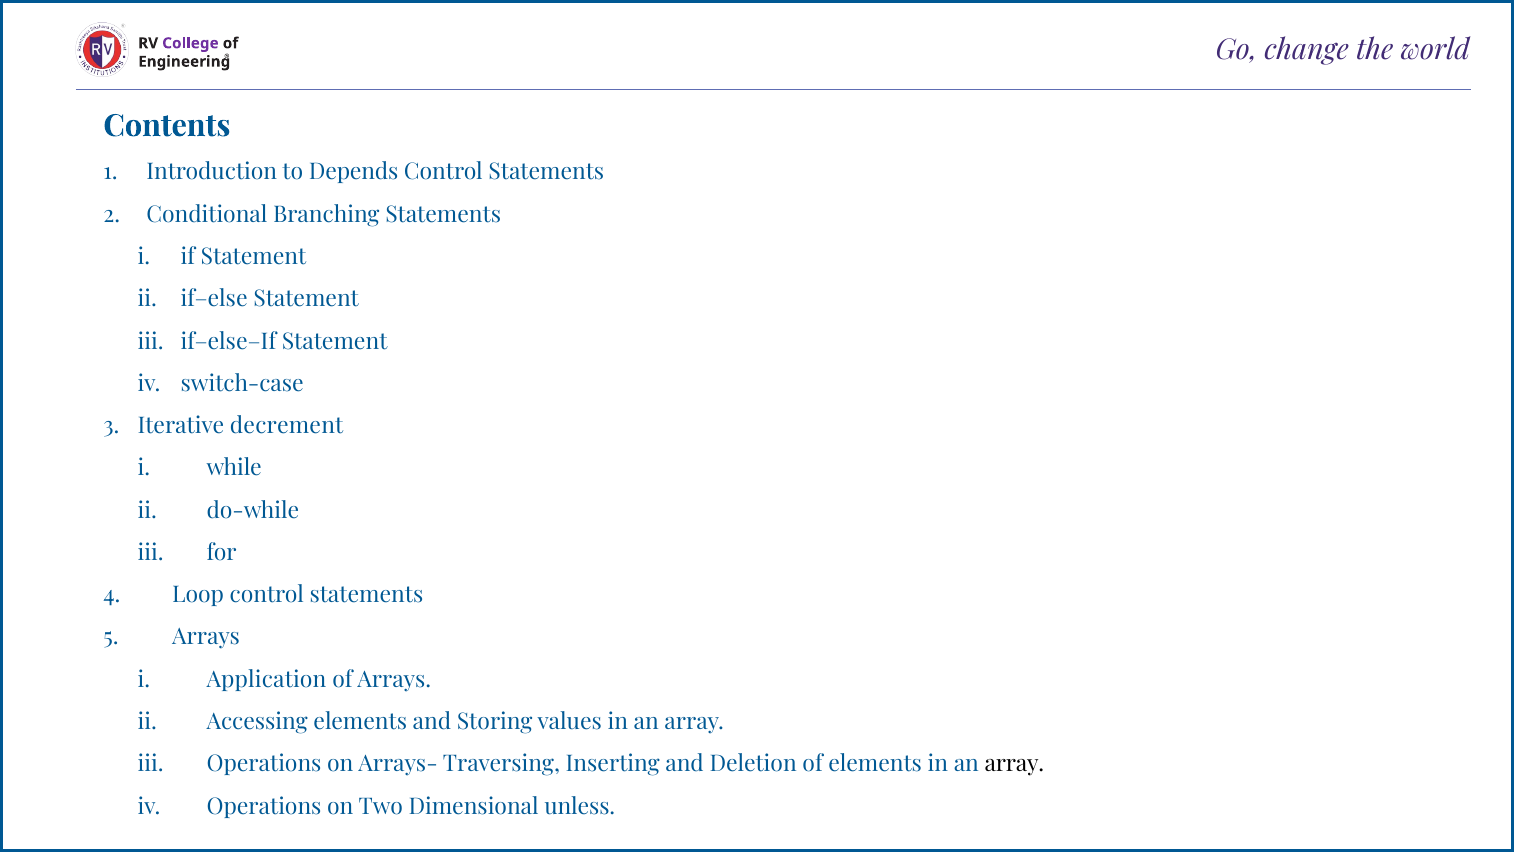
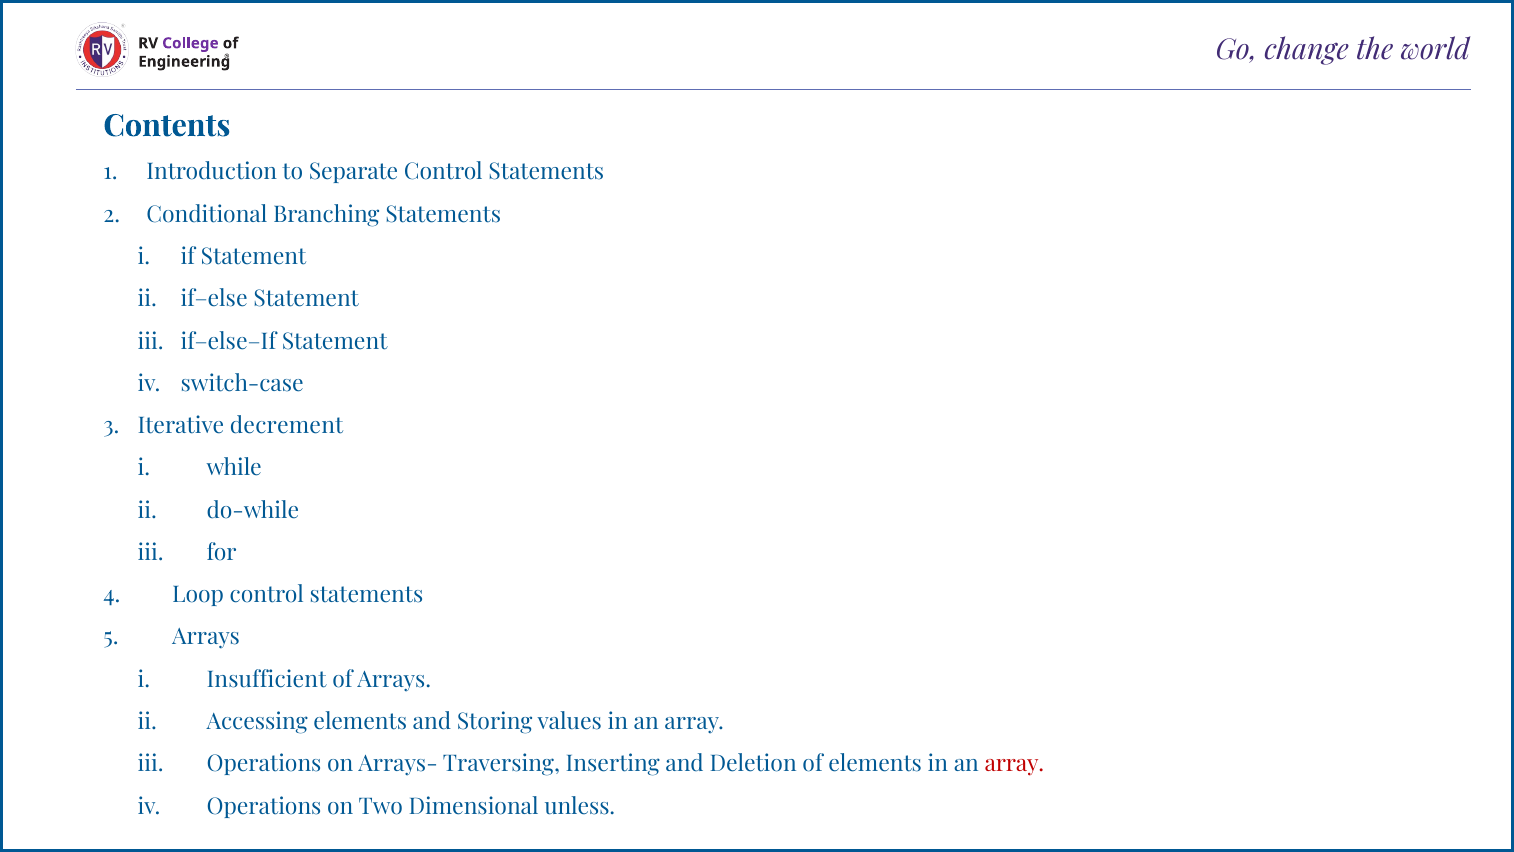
Depends: Depends -> Separate (354, 172)
Application: Application -> Insufficient (267, 679)
array colour: black -> red (1014, 764)
